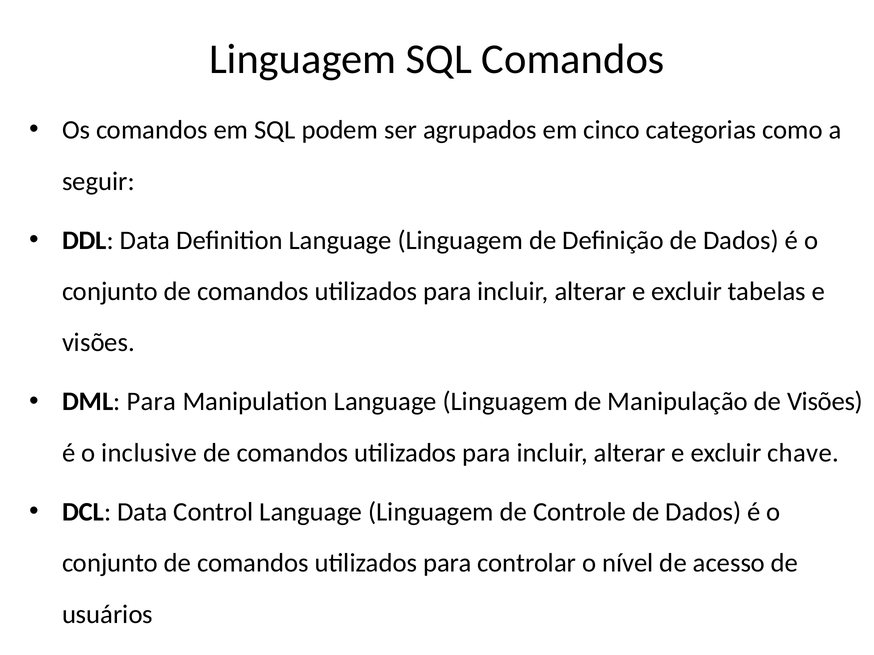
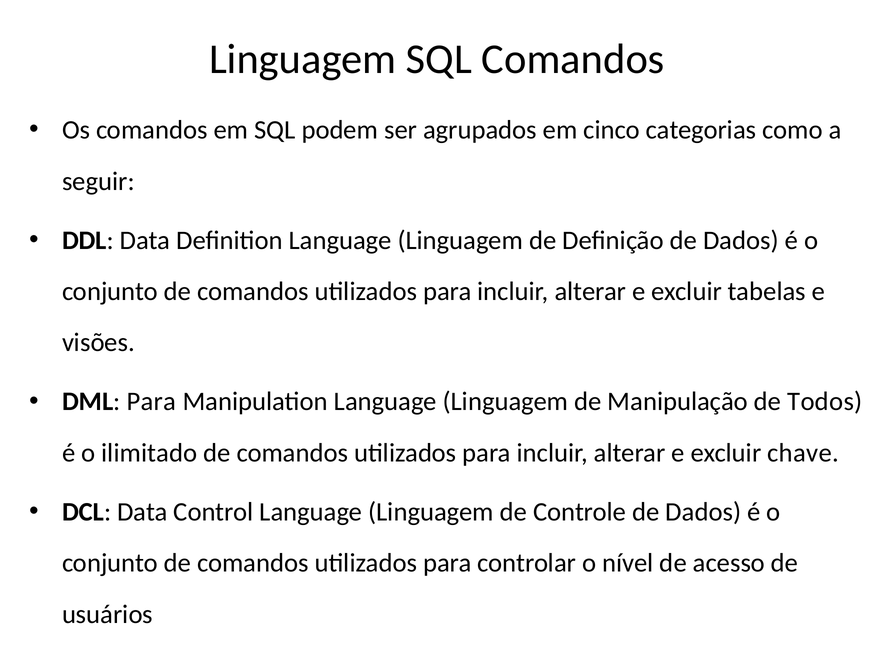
de Visões: Visões -> Todos (825, 402)
inclusive: inclusive -> ilimitado (149, 453)
